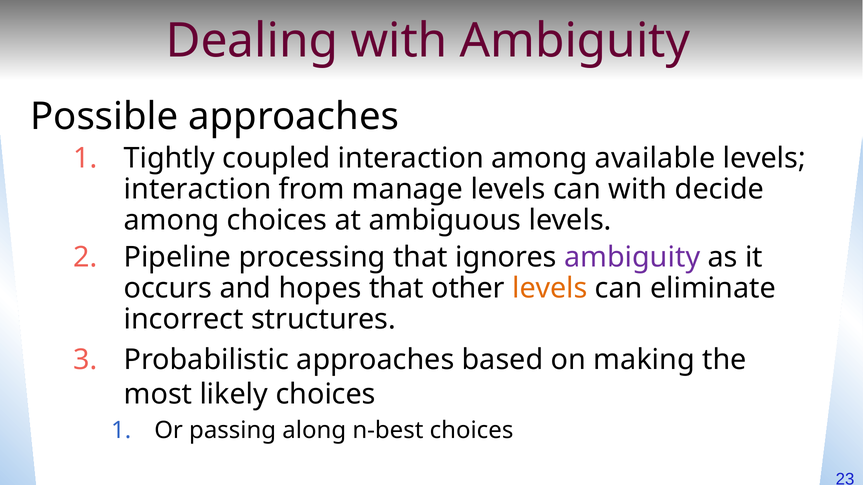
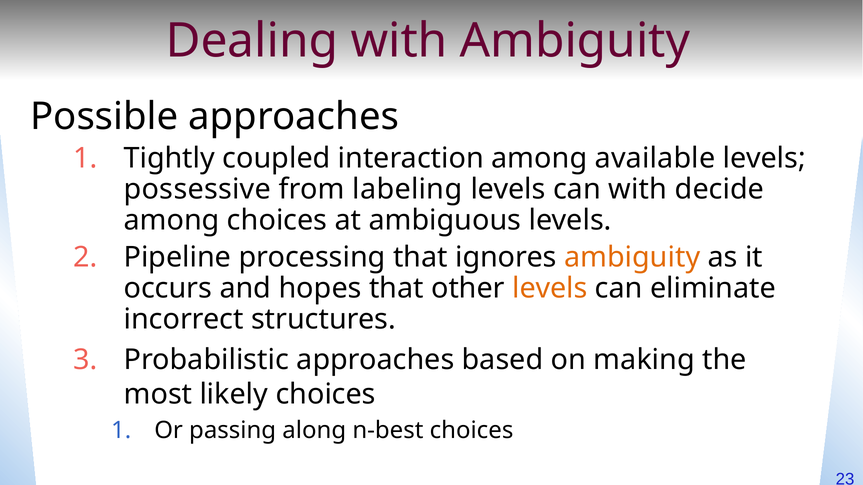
interaction: interaction -> possessive (197, 190)
manage: manage -> labeling (407, 190)
ambiguity colour: purple -> orange (632, 257)
